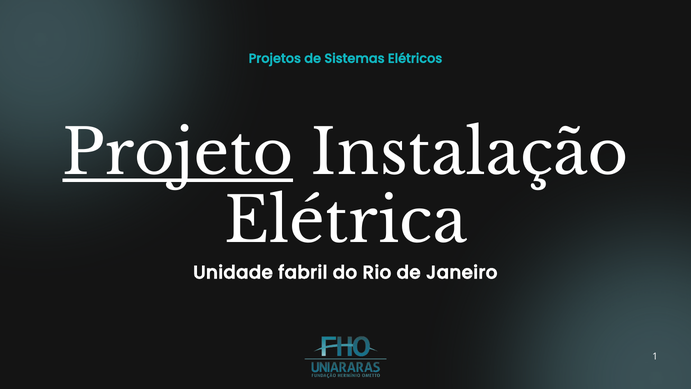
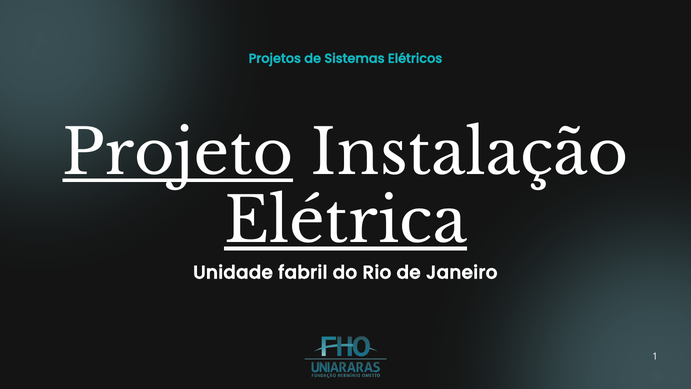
Elétrica underline: none -> present (346, 222)
